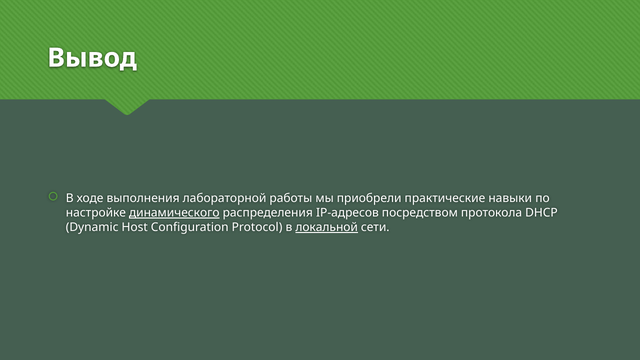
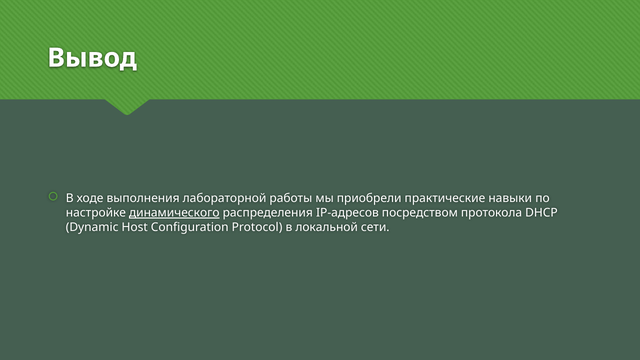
локальной underline: present -> none (327, 227)
